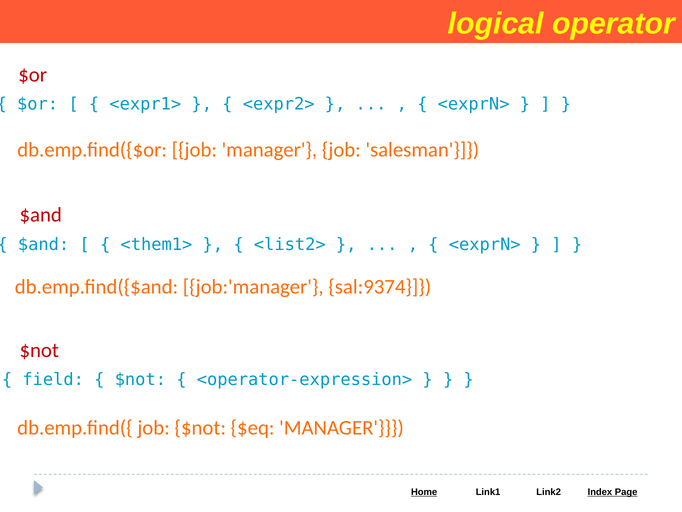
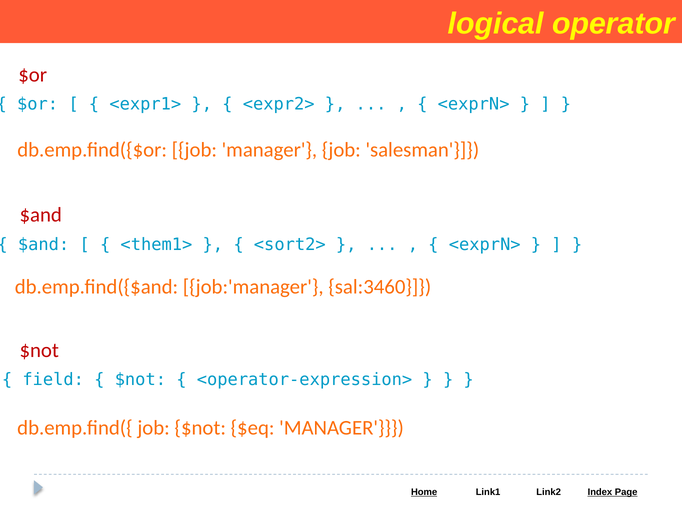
<list2>: <list2> -> <sort2> (290, 244)
sal:9374: sal:9374 -> sal:3460 (380, 286)
